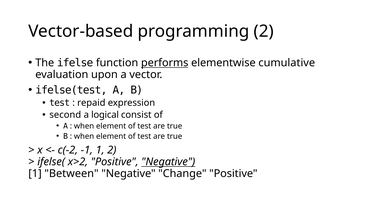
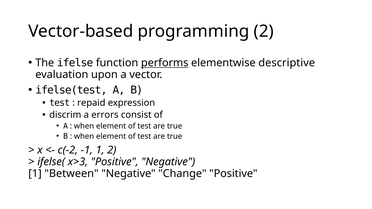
cumulative: cumulative -> descriptive (287, 63)
second: second -> discrim (65, 115)
logical: logical -> errors (105, 115)
x>2: x>2 -> x>3 (78, 162)
Negative underline: present -> none (168, 162)
